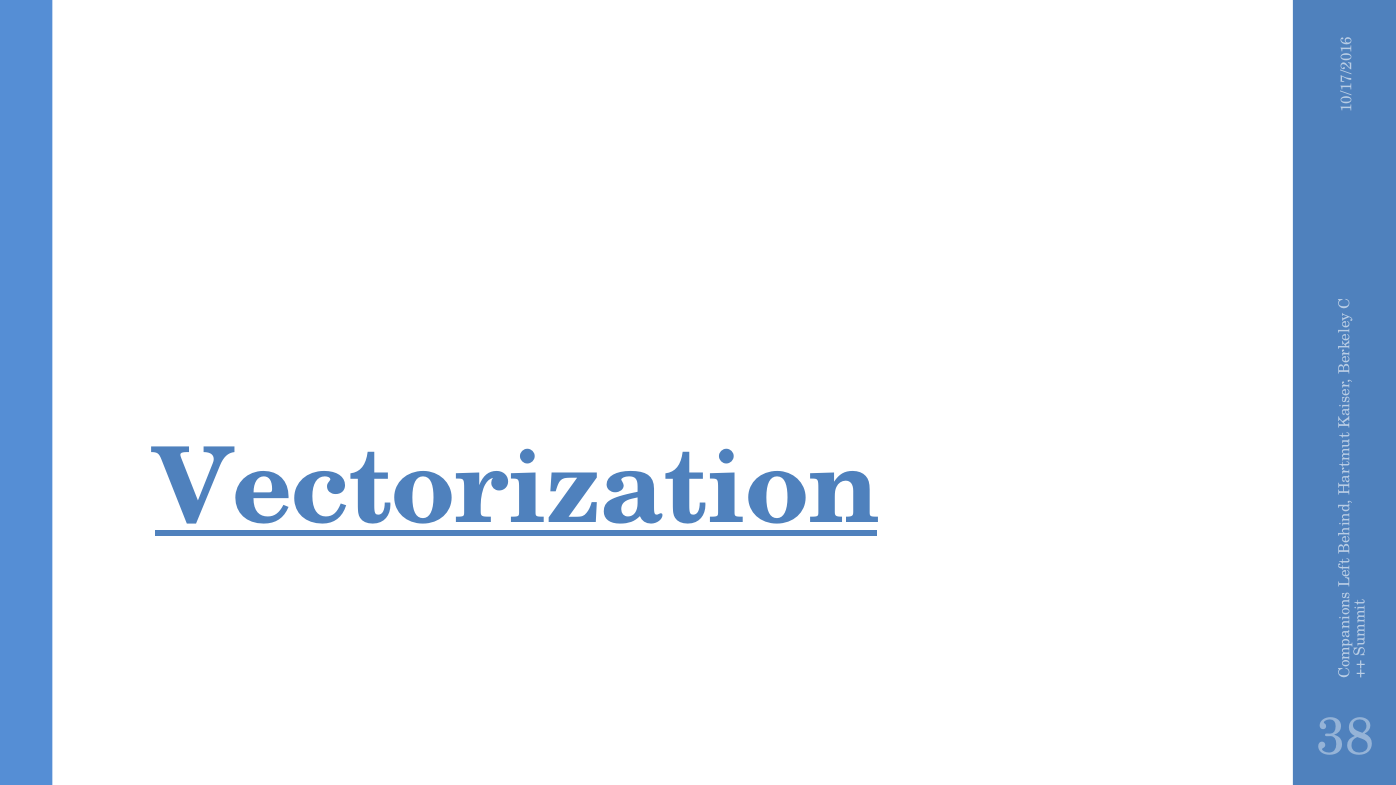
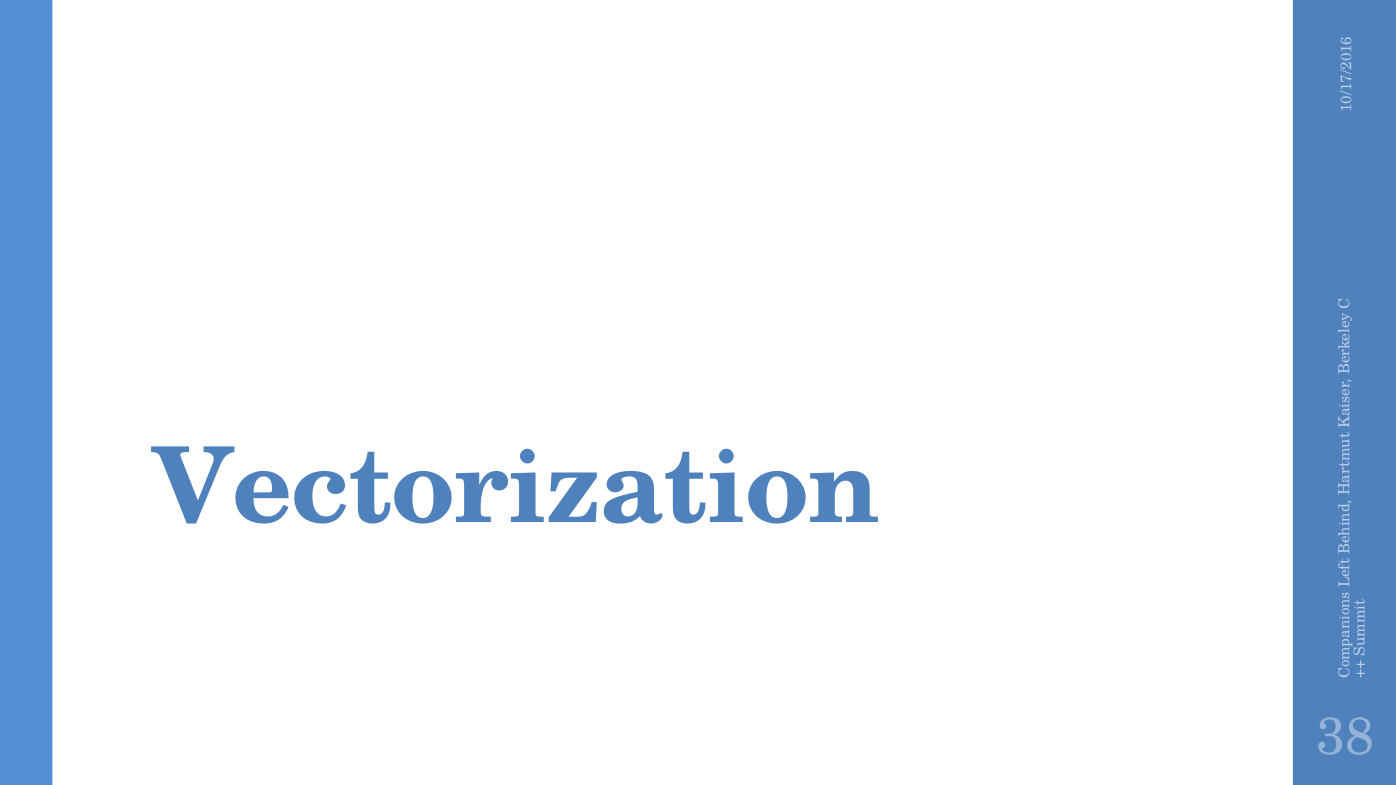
Vectorization underline: present -> none (517, 488)
